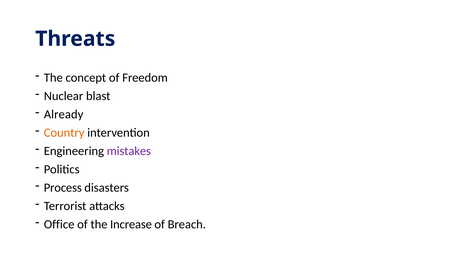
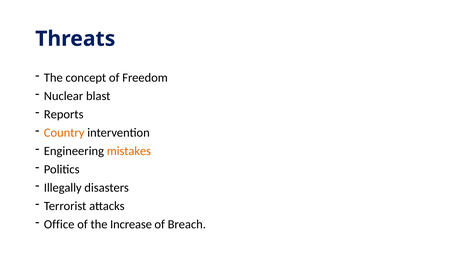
Already: Already -> Reports (64, 114)
mistakes colour: purple -> orange (129, 151)
Process: Process -> Illegally (63, 188)
